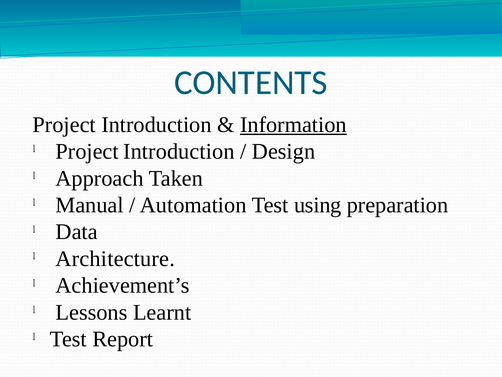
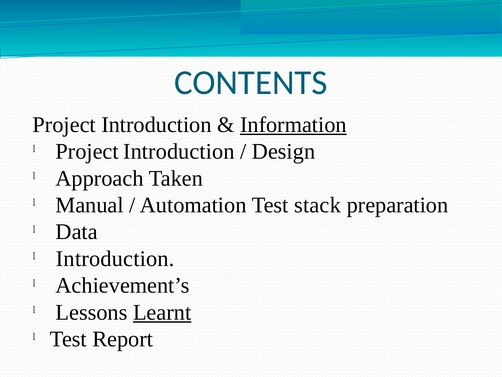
using: using -> stack (318, 205)
Architecture: Architecture -> Introduction (115, 258)
Learnt underline: none -> present (162, 312)
